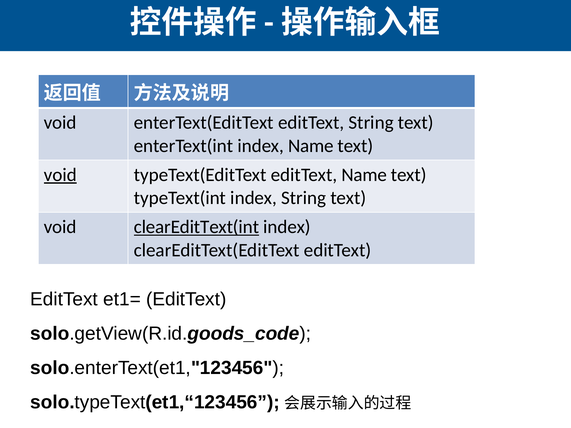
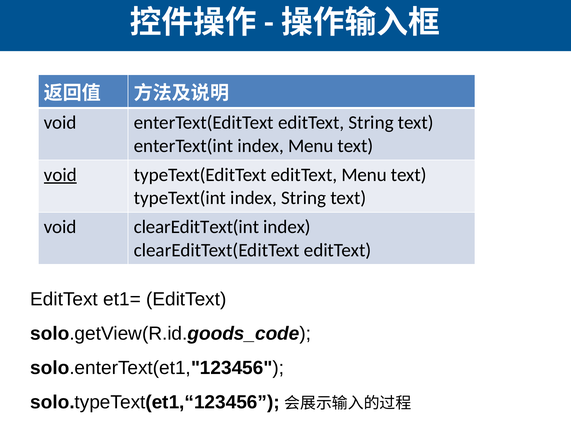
index Name: Name -> Menu (311, 146)
editText Name: Name -> Menu (364, 175)
clearEditText(int underline: present -> none (196, 227)
